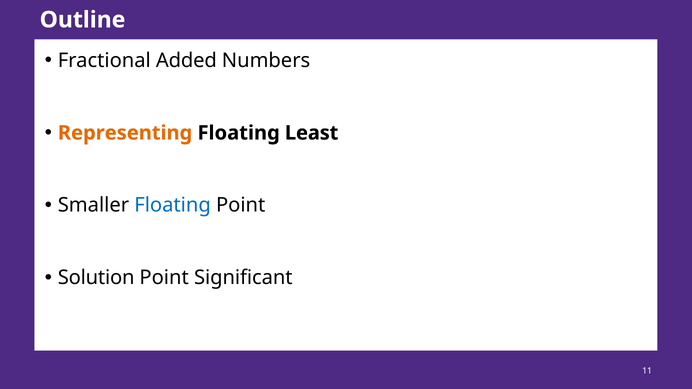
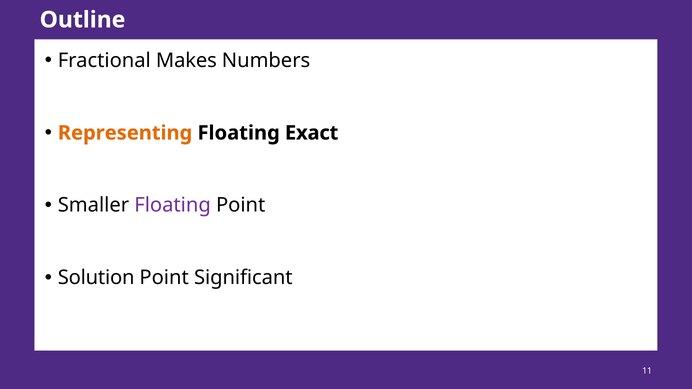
Added: Added -> Makes (186, 61)
Least: Least -> Exact (312, 133)
Floating colour: blue -> purple (173, 205)
